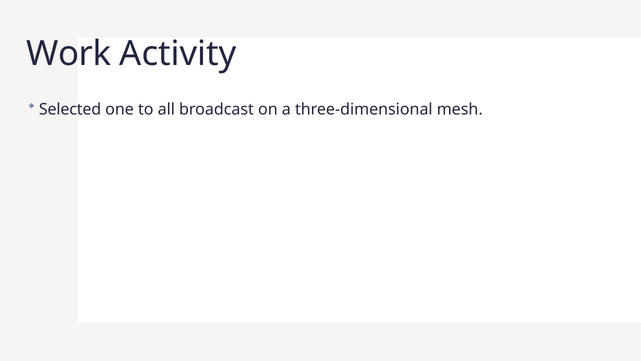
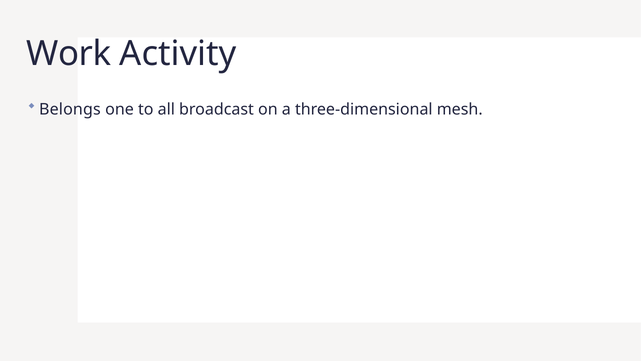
Selected: Selected -> Belongs (70, 109)
